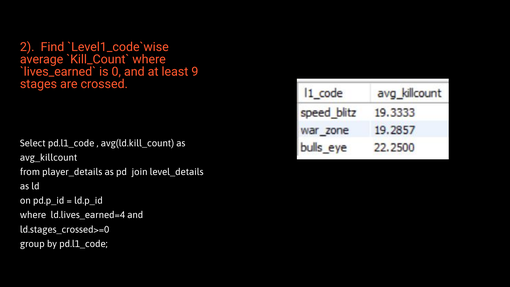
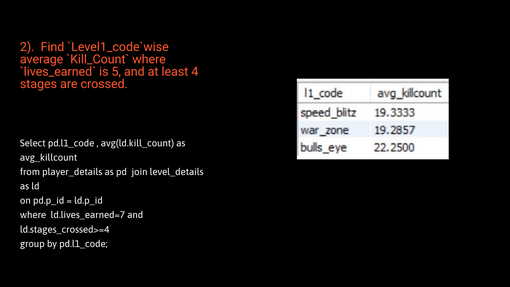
0: 0 -> 5 (116, 72)
9: 9 -> 4 (195, 72)
ld.lives_earned=4: ld.lives_earned=4 -> ld.lives_earned=7 (88, 215)
ld.stages_crossed>=0: ld.stages_crossed>=0 -> ld.stages_crossed>=4 (65, 229)
